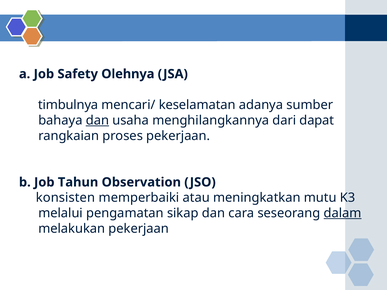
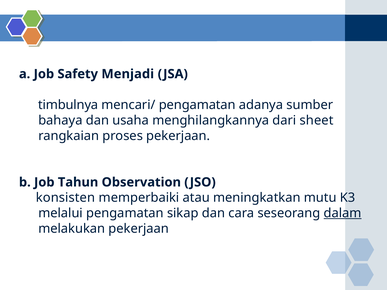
Olehnya: Olehnya -> Menjadi (128, 74)
mencari/ keselamatan: keselamatan -> pengamatan (197, 105)
dan underline: present -> none (97, 120)
dapat: dapat -> sheet (317, 120)
